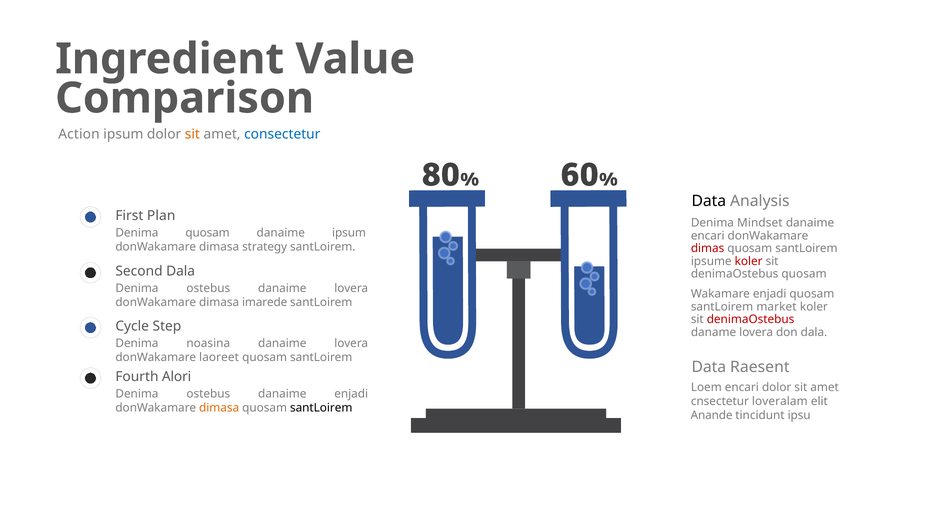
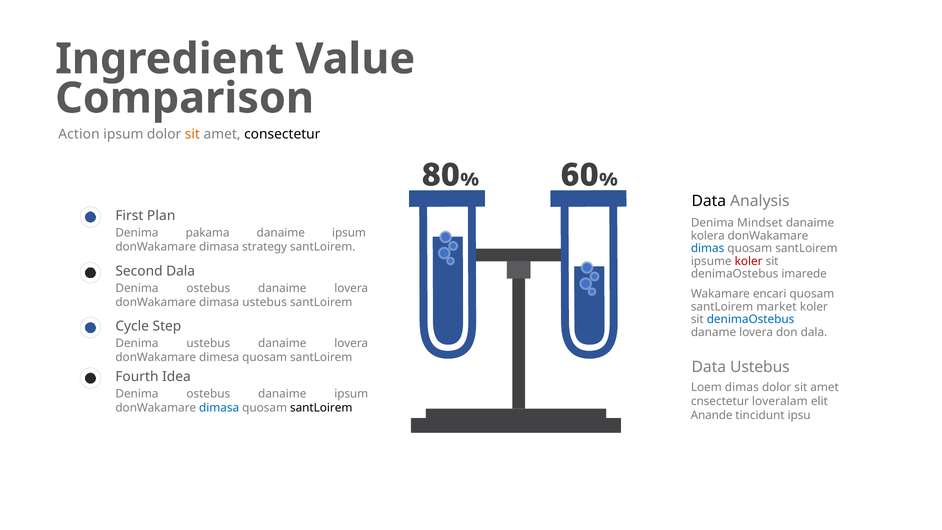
consectetur colour: blue -> black (282, 134)
Denima quosam: quosam -> pakama (208, 233)
encari: encari -> kolera (708, 236)
dimas colour: red -> blue (708, 248)
denimaOstebus quosam: quosam -> imarede (804, 274)
Wakamare enjadi: enjadi -> encari (770, 294)
dimasa imarede: imarede -> ustebus (265, 303)
denimaOstebus colour: red -> blue (751, 319)
Denima noasina: noasina -> ustebus (208, 343)
laoreet: laoreet -> dimesa (219, 357)
Data Raesent: Raesent -> Ustebus (760, 367)
Alori: Alori -> Idea (176, 376)
Loem encari: encari -> dimas (742, 387)
ostebus danaime enjadi: enjadi -> ipsum (351, 394)
dimasa colour: orange -> blue (219, 408)
